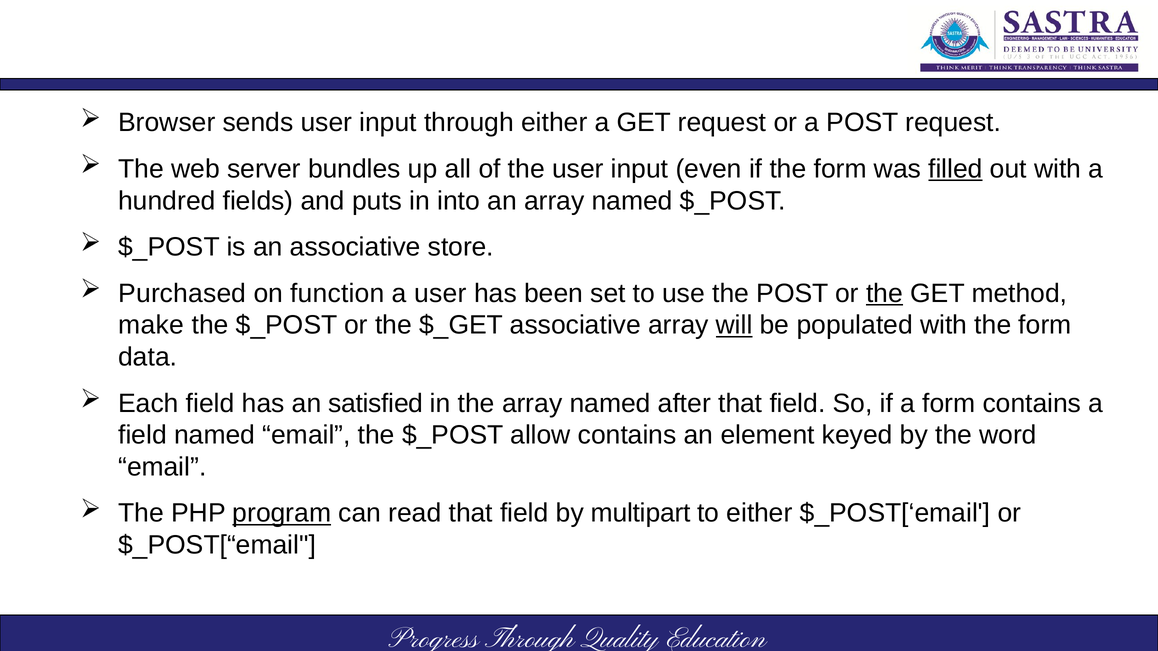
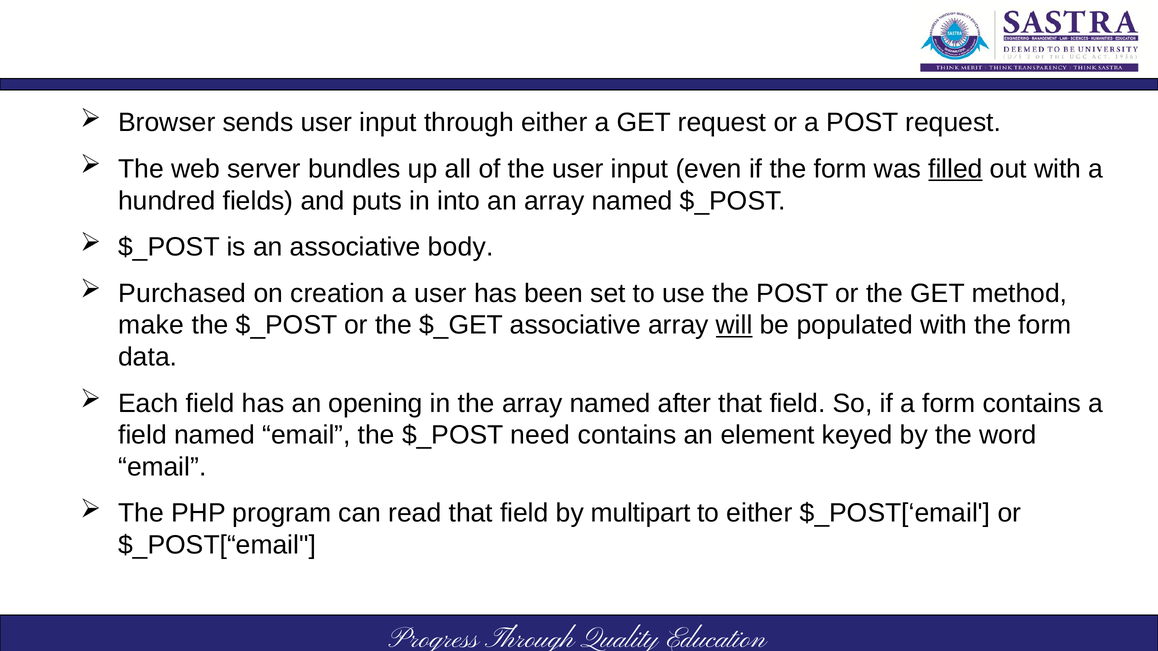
store: store -> body (461, 247)
function: function -> creation (337, 294)
the underline: present -> none (885, 294)
satisfied: satisfied -> opening (376, 404)
allow: allow -> need (540, 435)
program underline: present -> none (282, 514)
